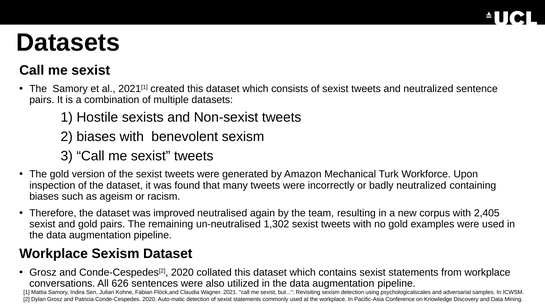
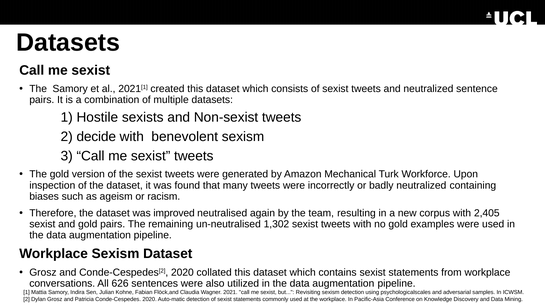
2 biases: biases -> decide (96, 136)
